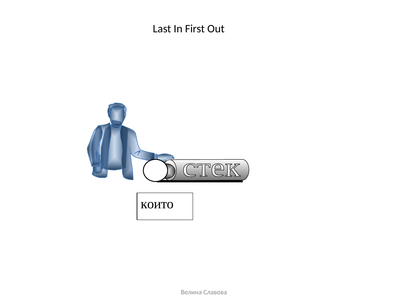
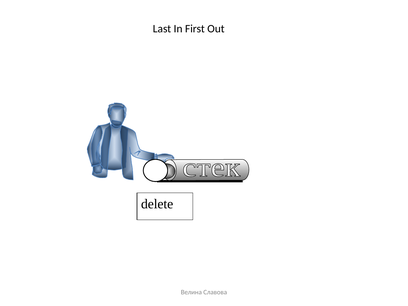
които: които -> delete (157, 204)
